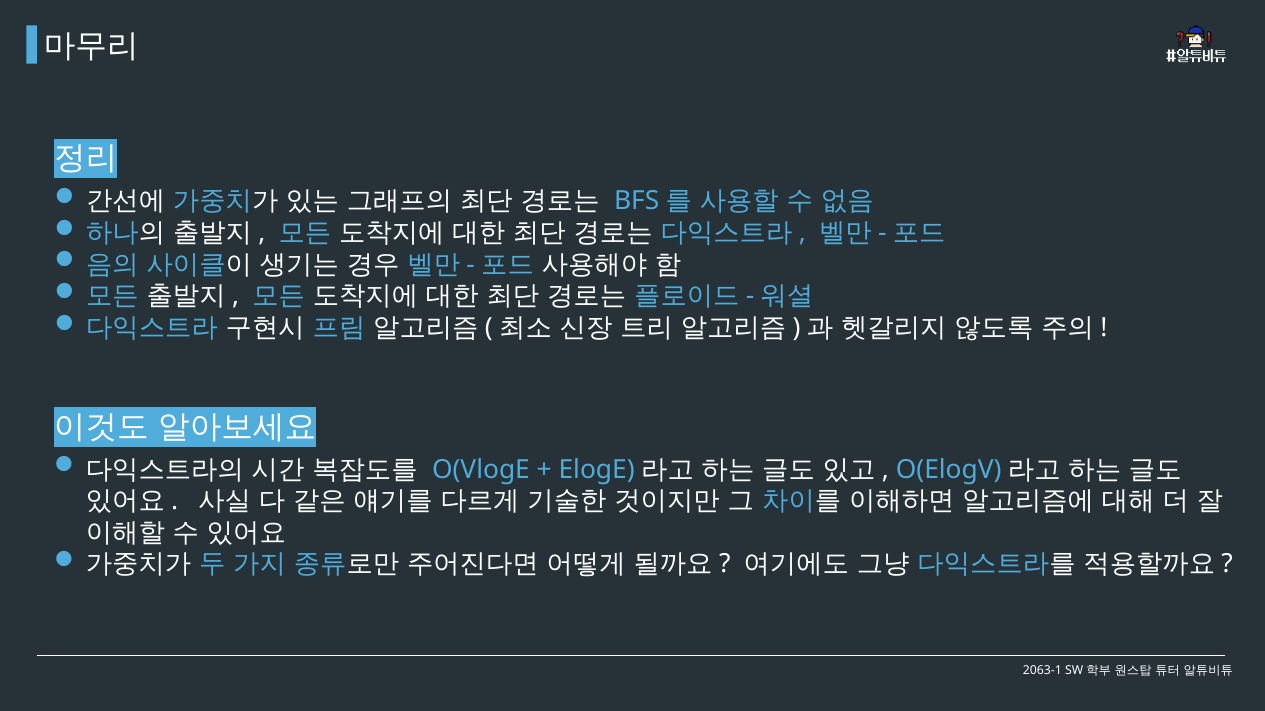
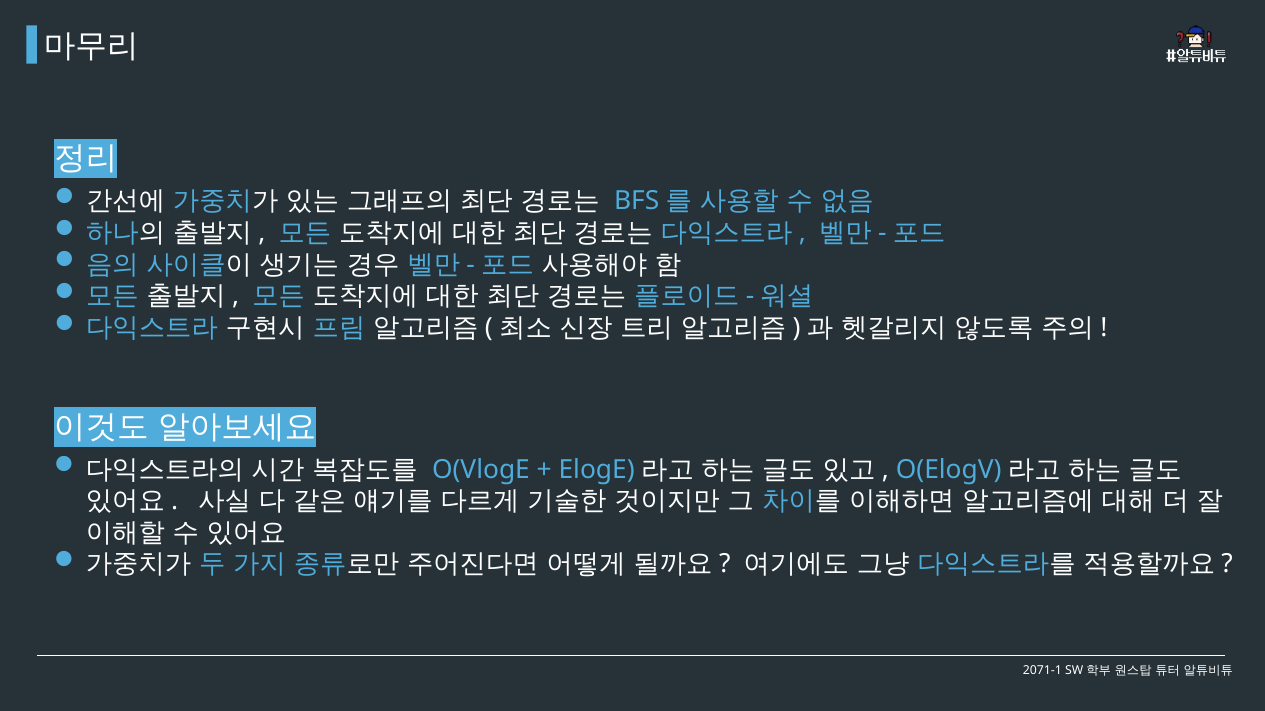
2063-1: 2063-1 -> 2071-1 (1042, 671)
